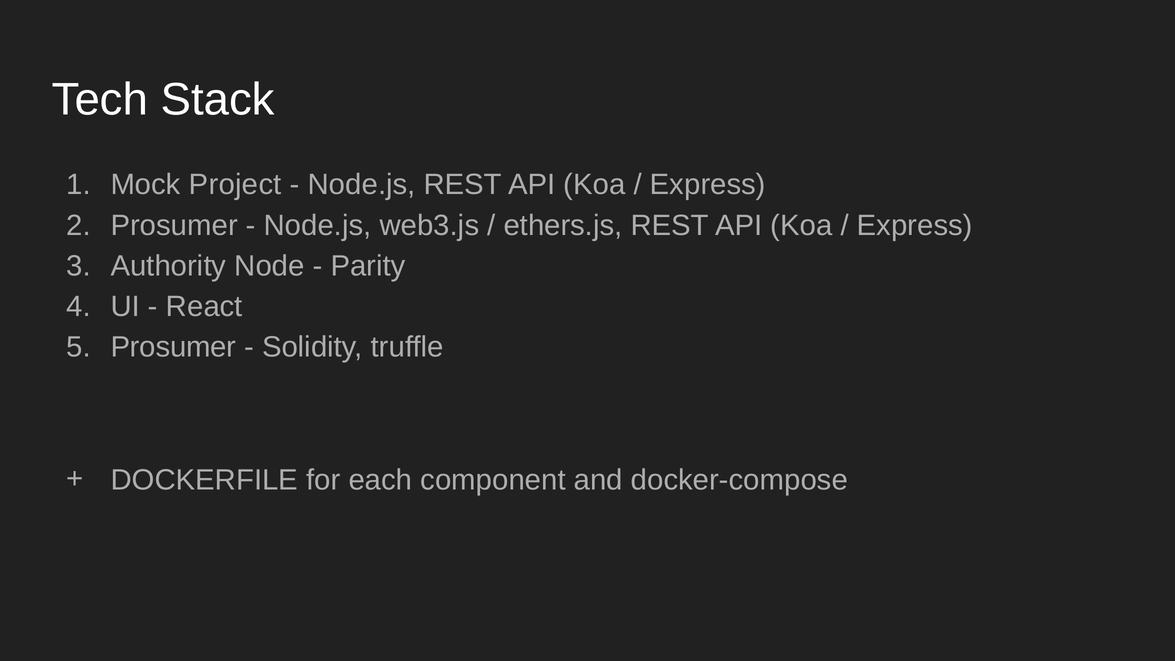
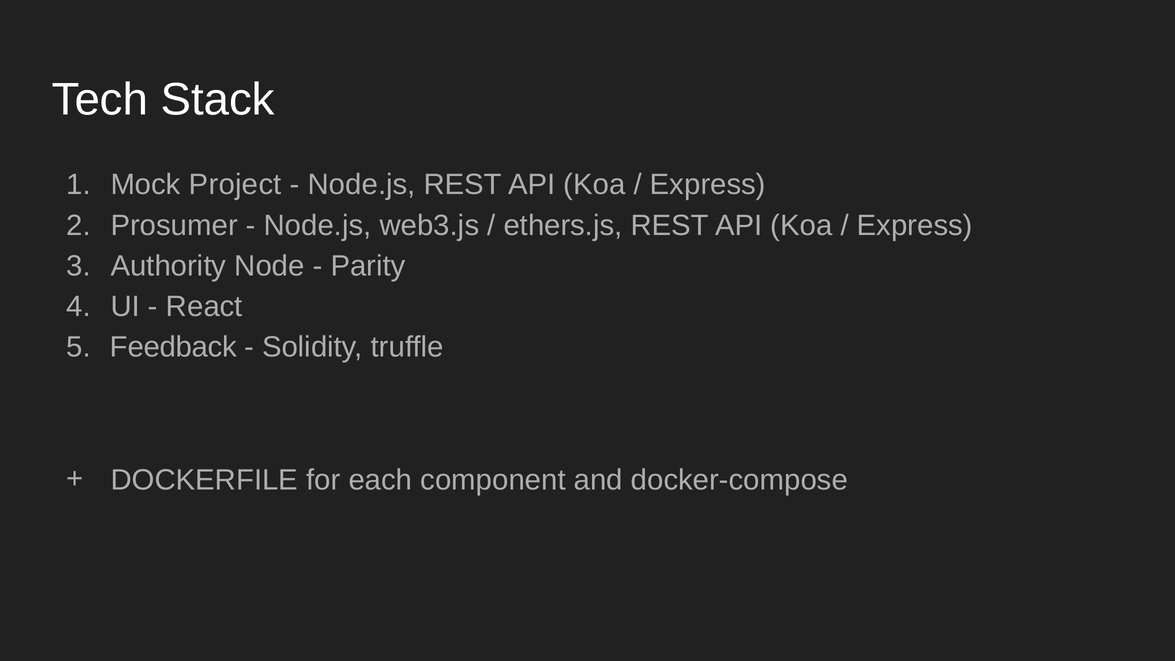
Prosumer: Prosumer -> Feedback (173, 347)
